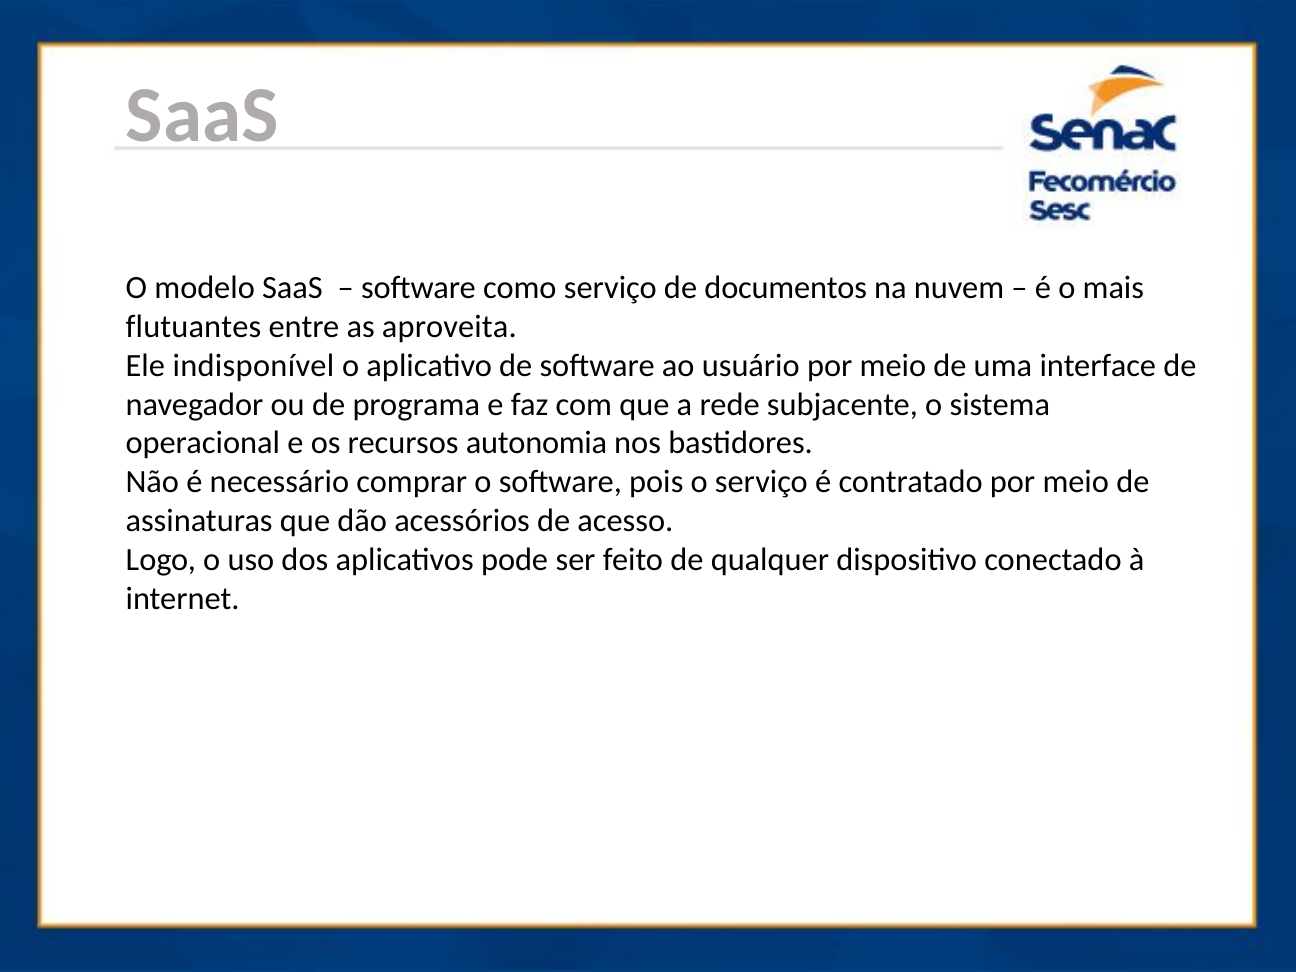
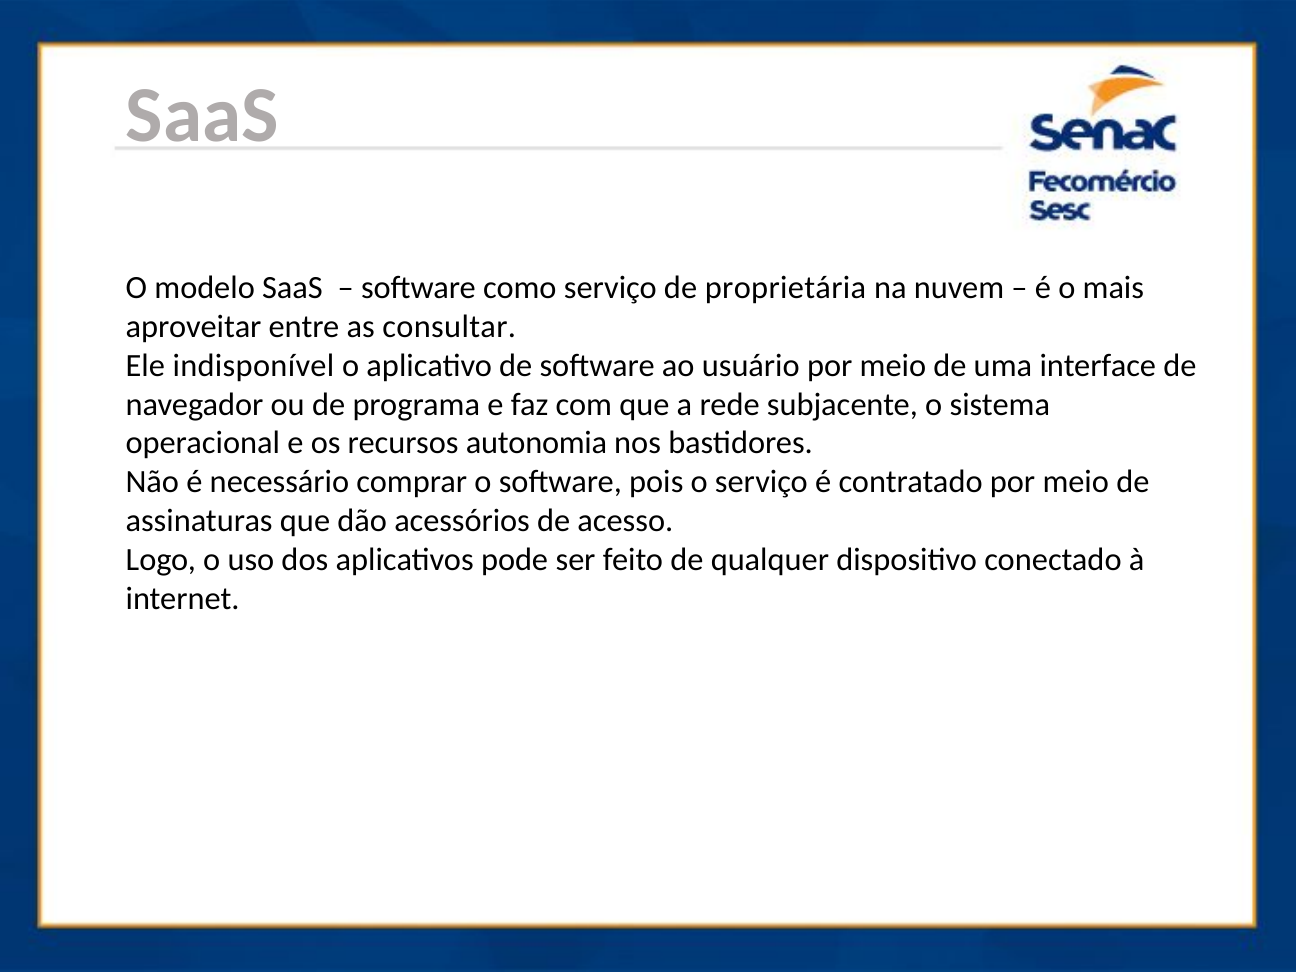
documentos: documentos -> proprietária (785, 288)
flutuantes: flutuantes -> aproveitar (194, 327)
aproveita: aproveita -> consultar (449, 327)
